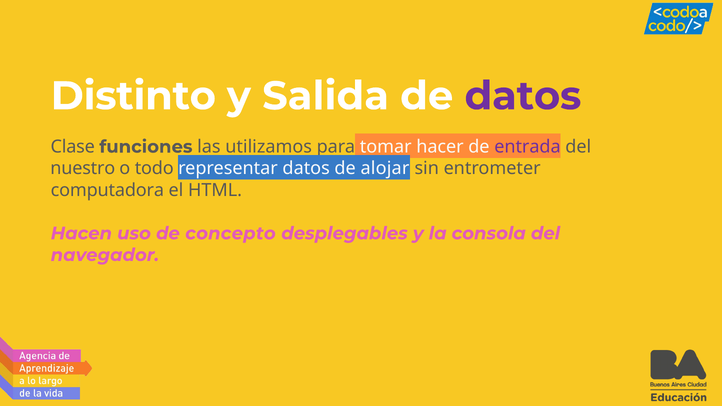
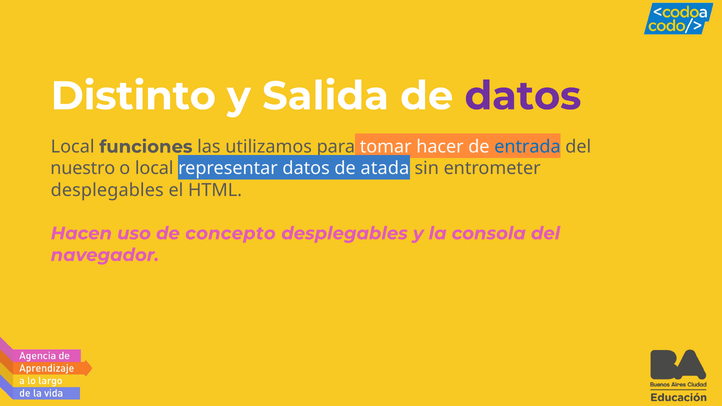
Clase: Clase -> Local (73, 147)
entrada colour: purple -> blue (527, 147)
o todo: todo -> local (154, 168)
alojar: alojar -> atada (385, 168)
computadora: computadora -> desplegables (107, 190)
